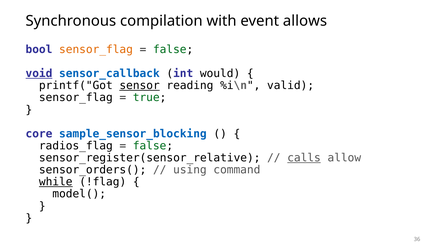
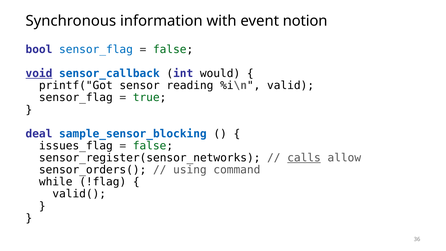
compilation: compilation -> information (161, 21)
allows: allows -> notion (305, 21)
sensor_flag colour: orange -> blue (96, 49)
sensor underline: present -> none (140, 86)
core: core -> deal (39, 134)
radios_flag: radios_flag -> issues_flag (76, 146)
sensor_register(sensor_relative: sensor_register(sensor_relative -> sensor_register(sensor_networks (150, 158)
while underline: present -> none (56, 182)
model(: model( -> valid( (79, 194)
